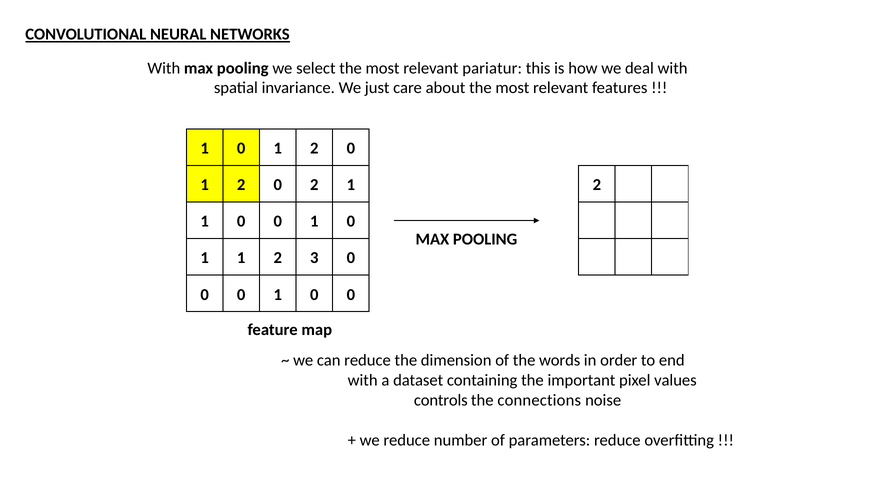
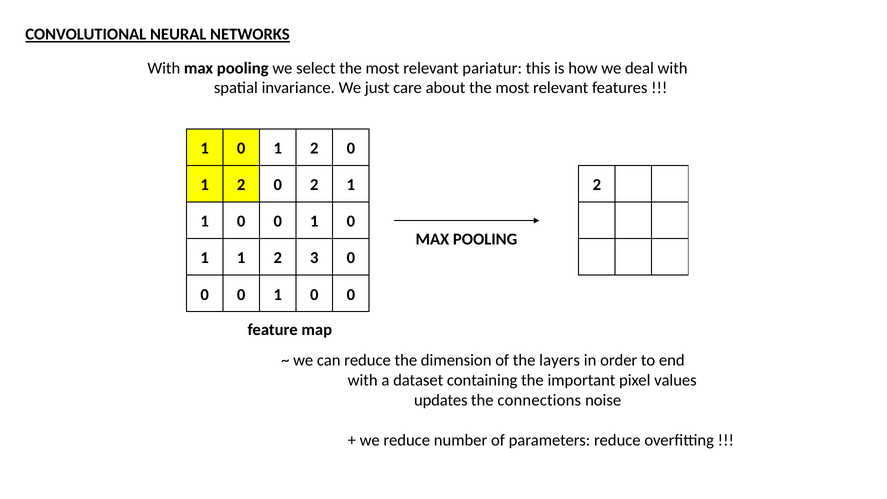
words: words -> layers (560, 360)
controls: controls -> updates (441, 400)
